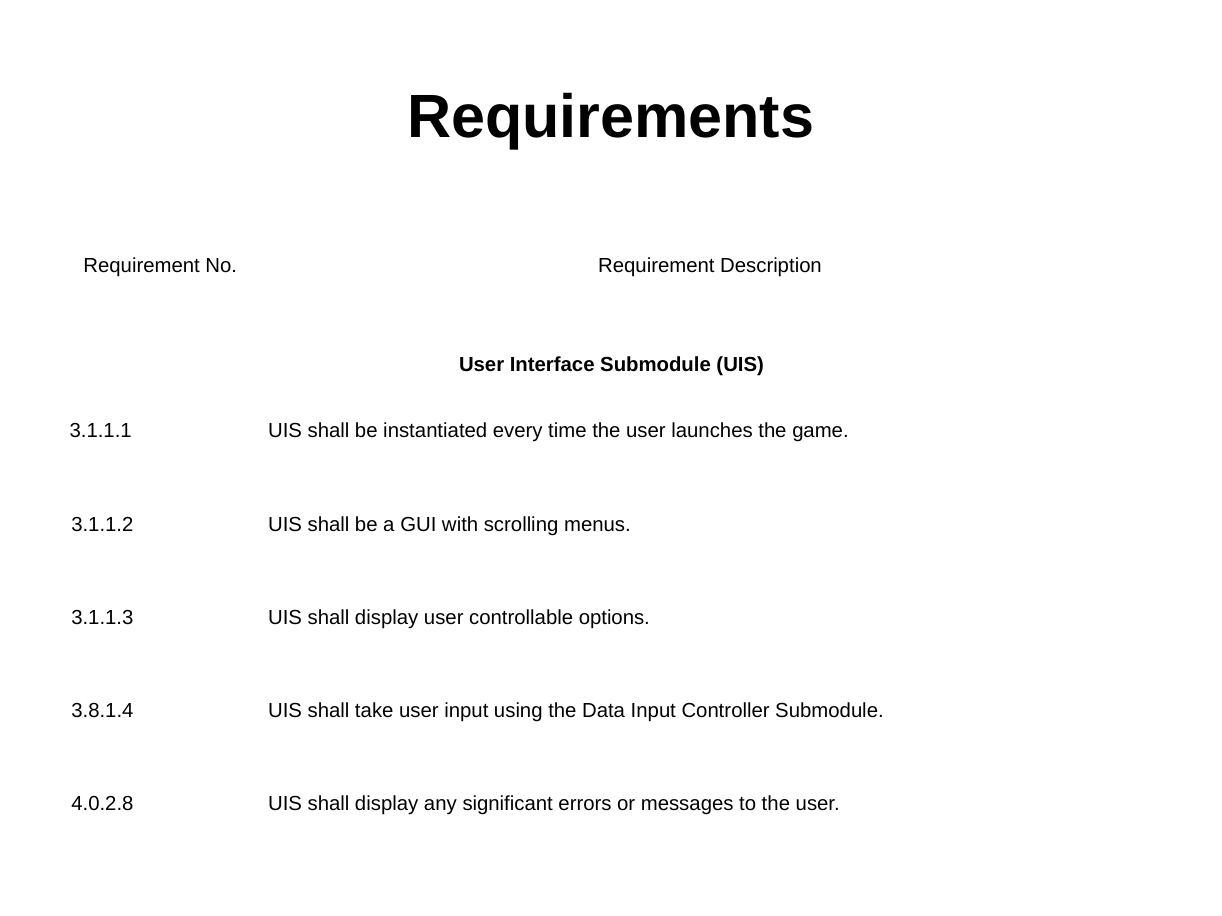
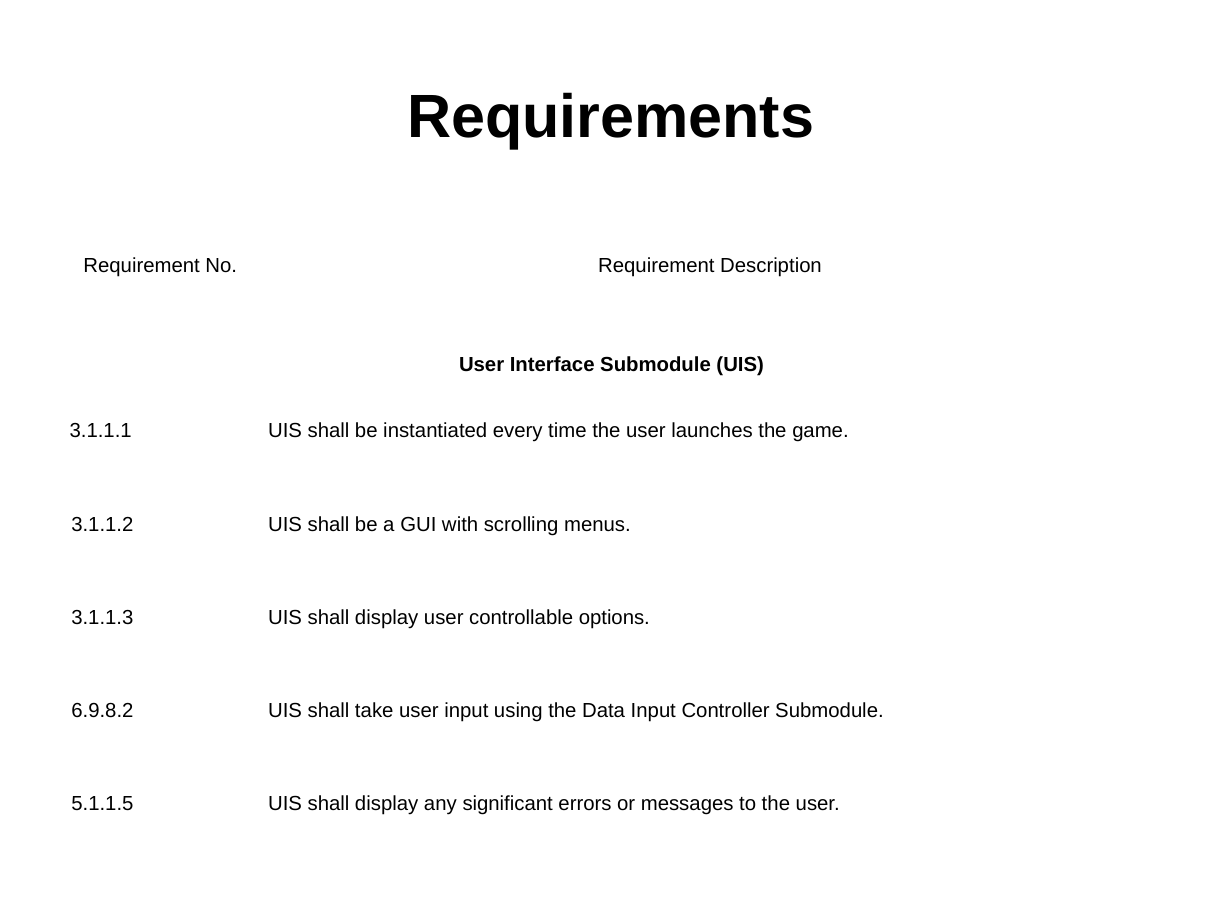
3.8.1.4: 3.8.1.4 -> 6.9.8.2 (102, 711)
4.0.2.8: 4.0.2.8 -> 5.1.1.5 (102, 805)
